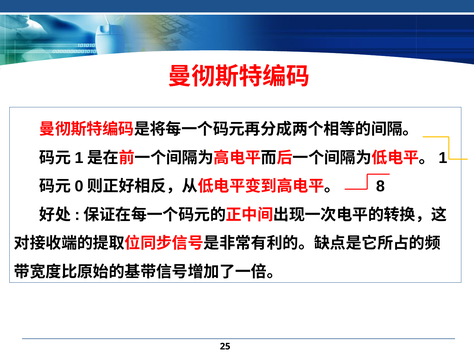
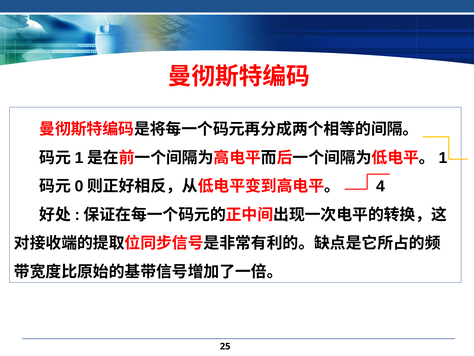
8: 8 -> 4 (380, 186)
